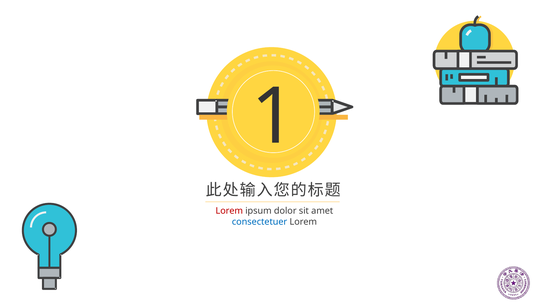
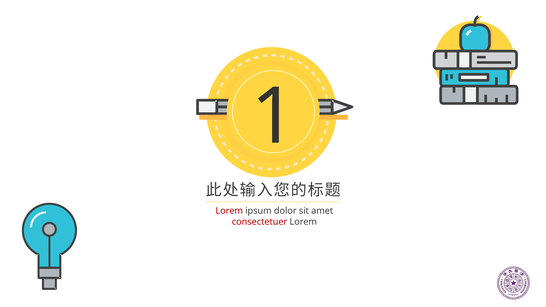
consectetuer colour: blue -> red (260, 222)
